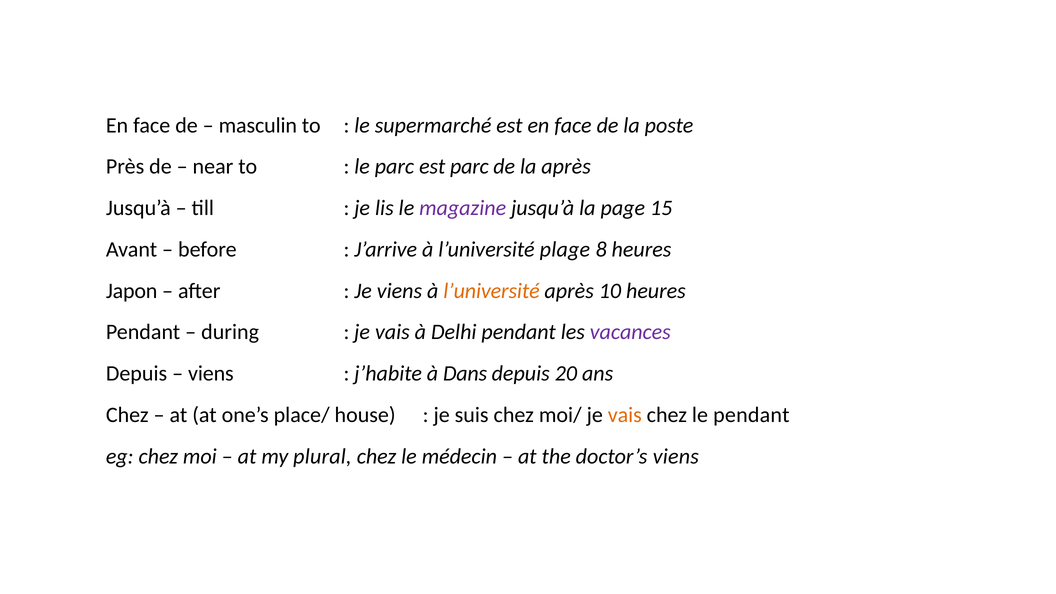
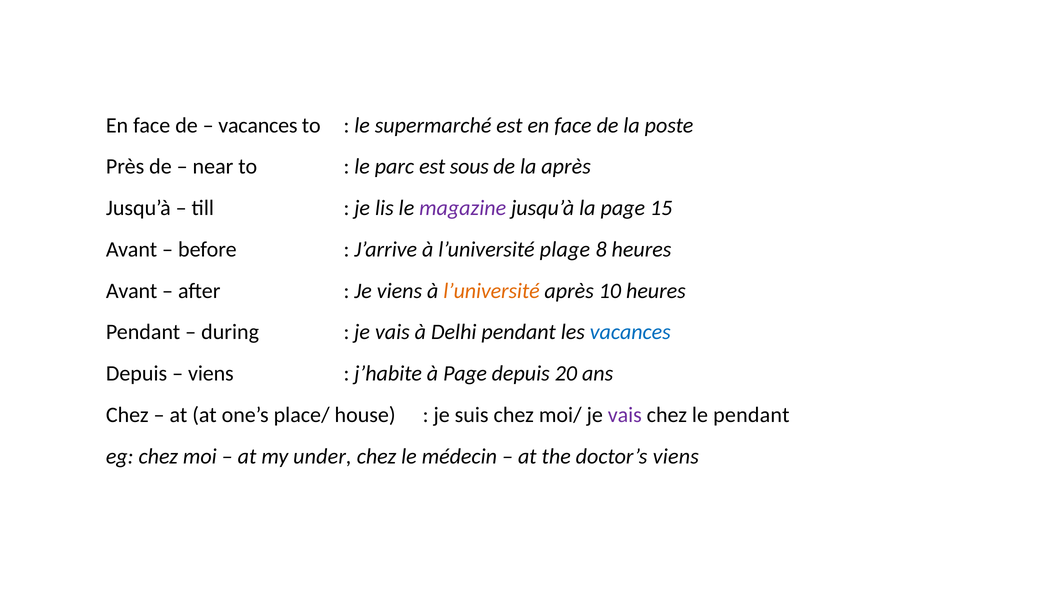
masculin: masculin -> vacances (258, 125)
est parc: parc -> sous (469, 167)
Japon: Japon -> Avant (132, 291)
vacances colour: purple -> blue (630, 332)
à Dans: Dans -> Page (465, 374)
vais colour: orange -> purple (625, 415)
plural: plural -> under (322, 456)
